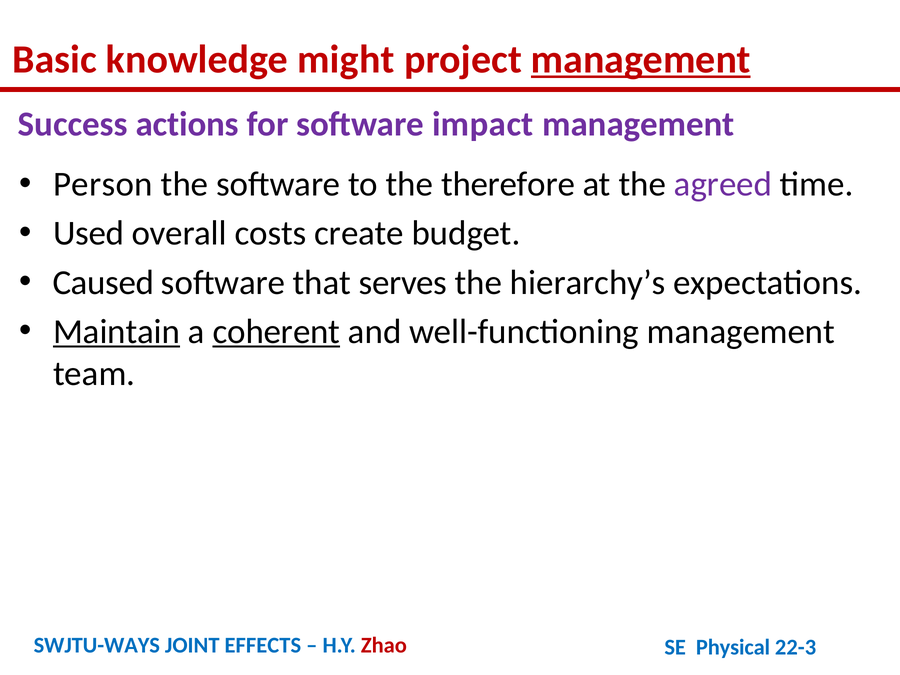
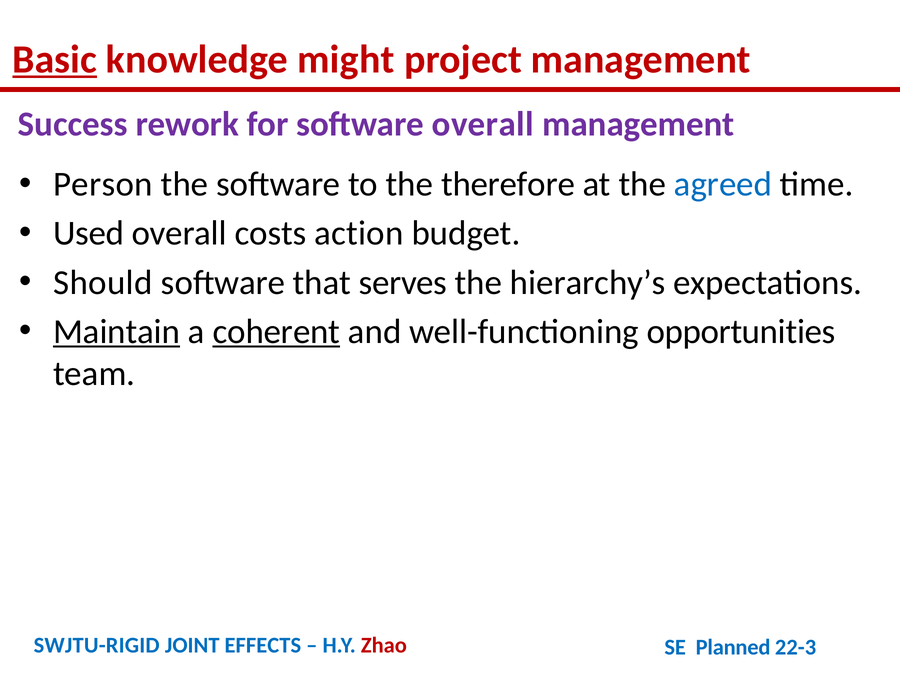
Basic underline: none -> present (55, 59)
management underline: present -> none (641, 59)
actions: actions -> rework (187, 124)
software impact: impact -> overall (483, 124)
agreed colour: purple -> blue (723, 184)
create: create -> action (359, 233)
Caused: Caused -> Should (103, 282)
well-functioning management: management -> opportunities (741, 332)
SWJTU-WAYS: SWJTU-WAYS -> SWJTU-RIGID (97, 645)
Physical: Physical -> Planned (733, 647)
